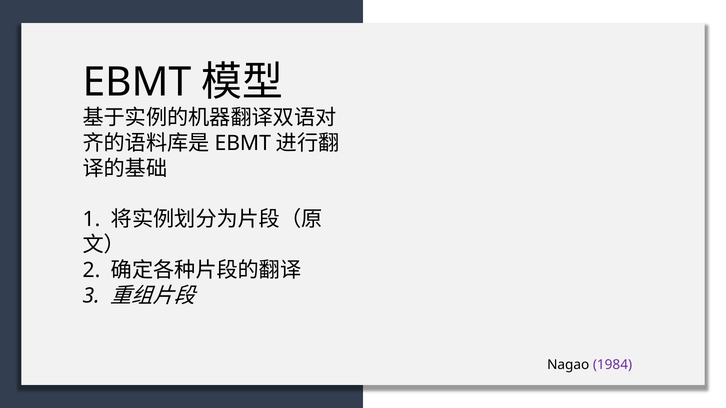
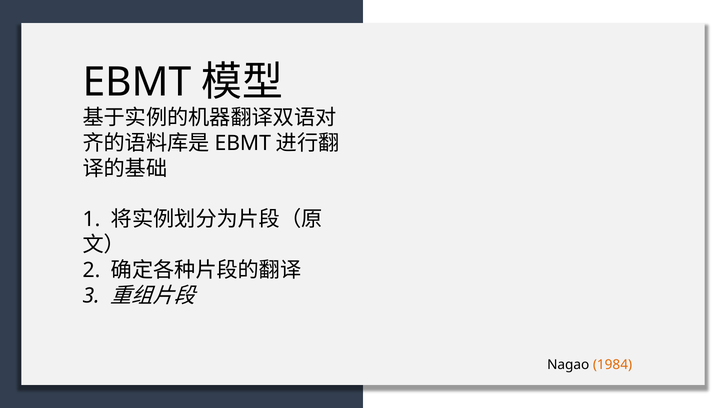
1984 colour: purple -> orange (612, 365)
